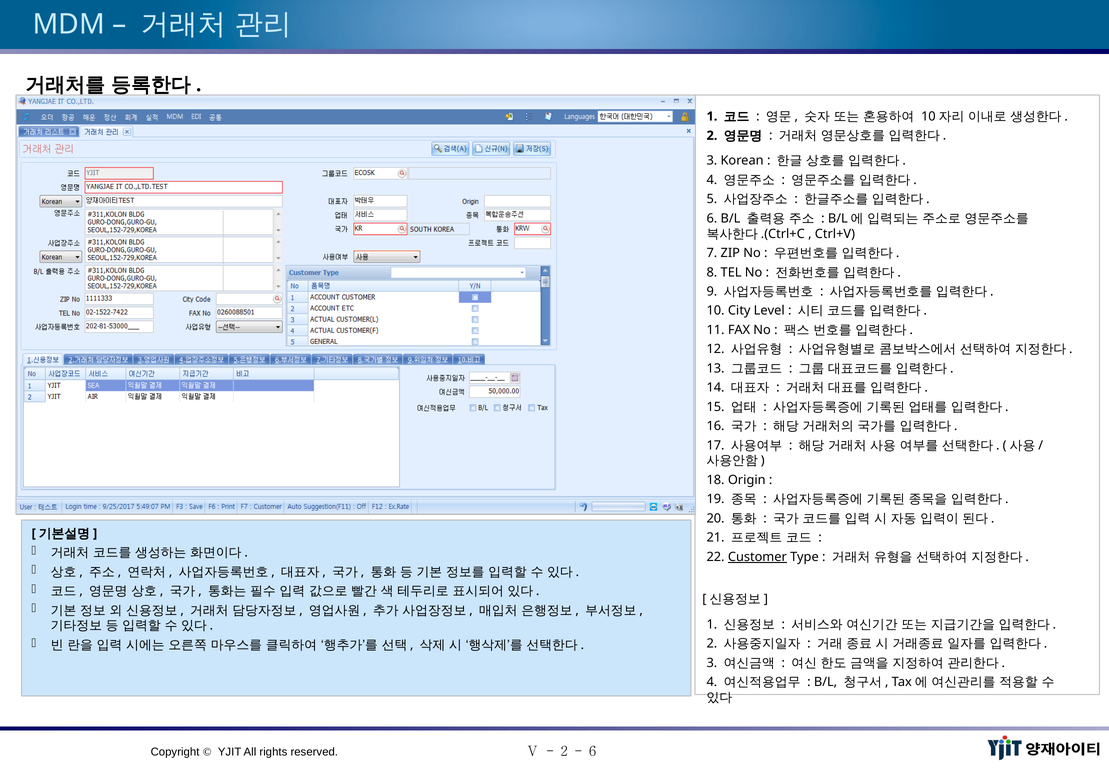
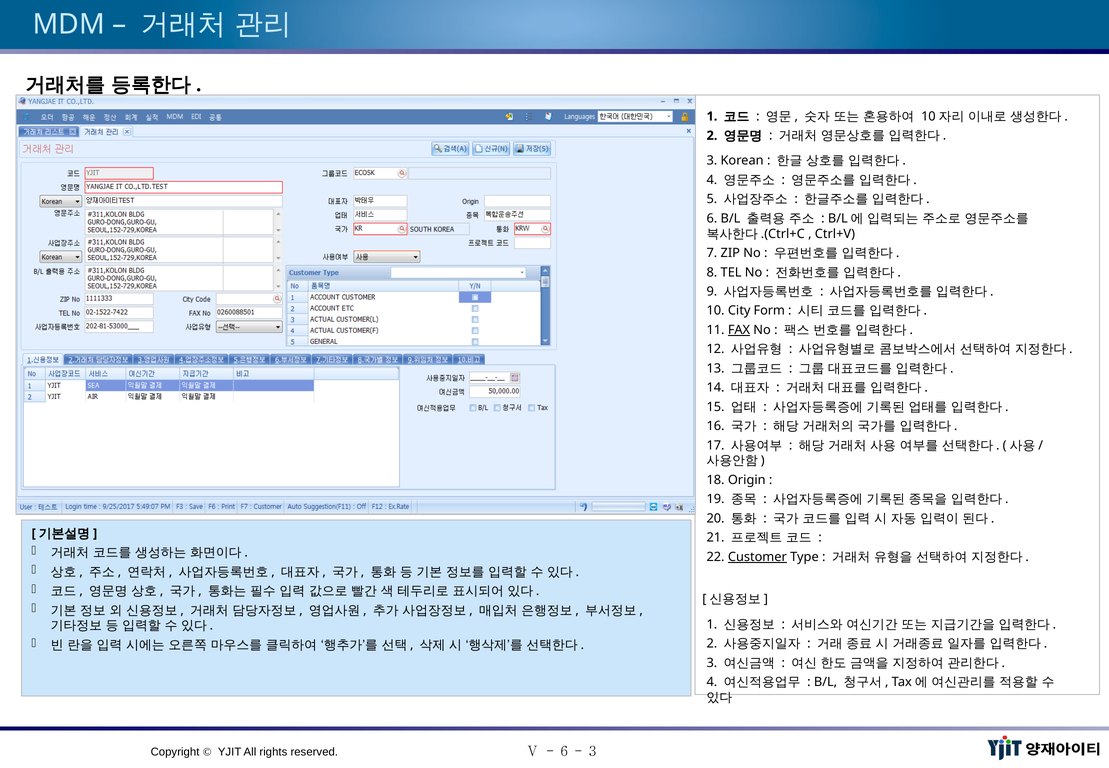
Level: Level -> Form (769, 311)
FAX underline: none -> present (739, 330)
2: 2 -> 6 (564, 751)
6: 6 -> 3 (593, 751)
